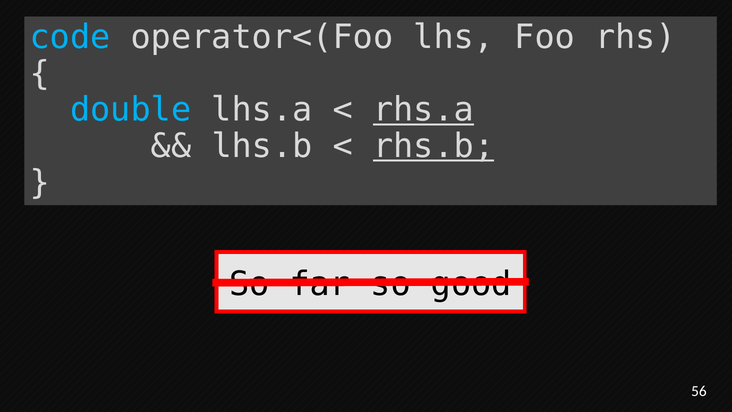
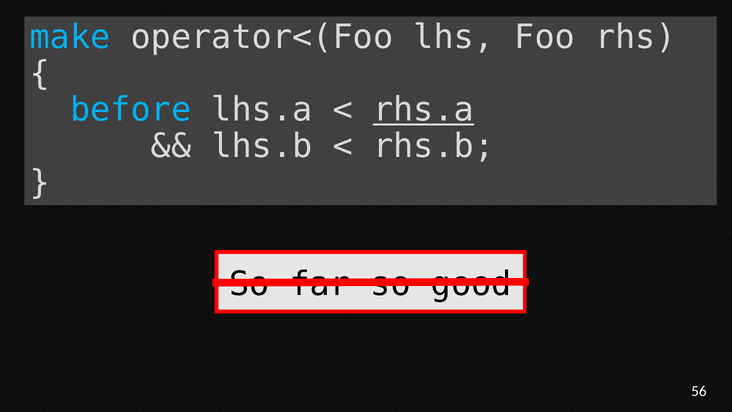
code: code -> make (70, 37)
double: double -> before (131, 110)
rhs.b underline: present -> none (434, 146)
